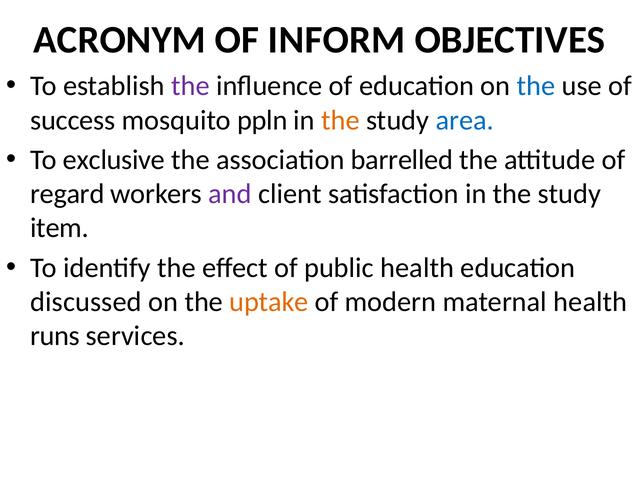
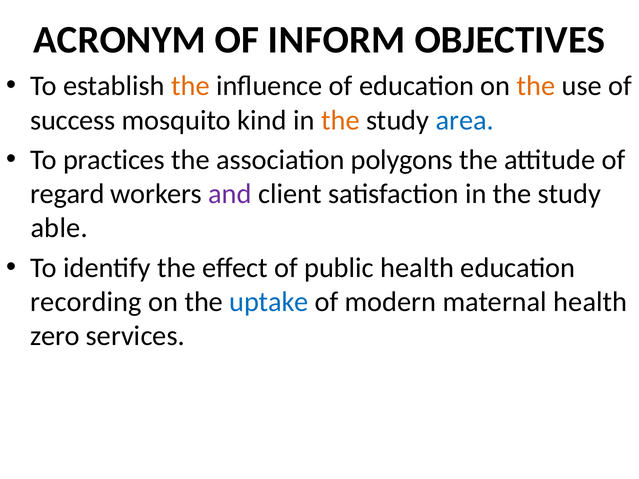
the colour: purple -> orange (190, 86)
the colour: blue -> orange (536, 86)
ppln: ppln -> kind (262, 120)
exclusive: exclusive -> practices (114, 160)
barrelled: barrelled -> polygons (402, 160)
item: item -> able (59, 228)
discussed: discussed -> recording (86, 302)
uptake colour: orange -> blue (269, 302)
runs: runs -> zero (55, 336)
